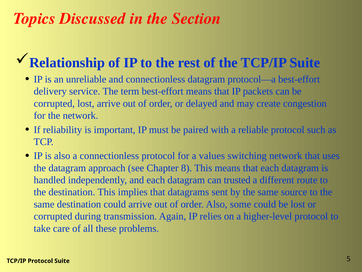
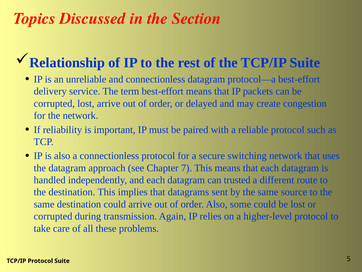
values: values -> secure (212, 156)
8: 8 -> 7 (186, 168)
